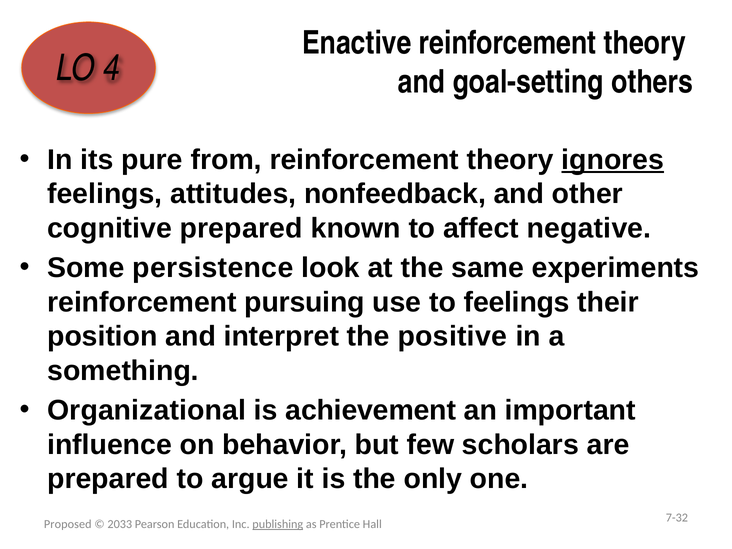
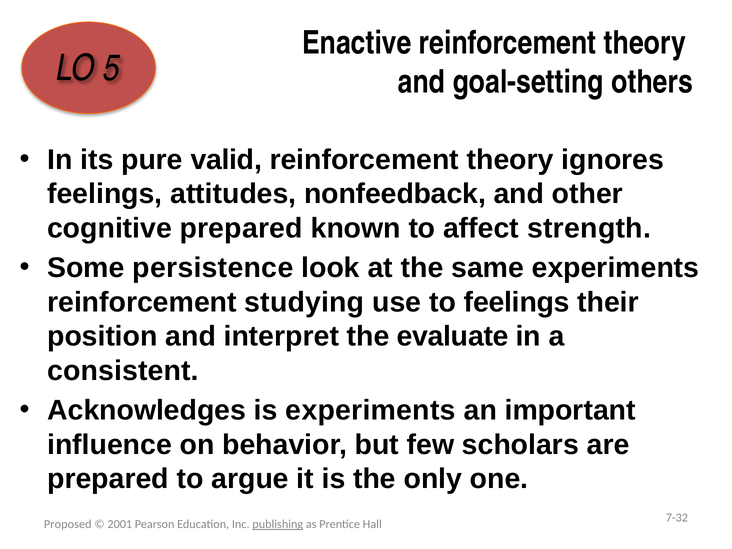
4: 4 -> 5 (111, 68)
from: from -> valid (226, 160)
ignores underline: present -> none (613, 160)
negative: negative -> strength (589, 228)
pursuing: pursuing -> studying (304, 302)
positive: positive -> evaluate (453, 336)
something: something -> consistent (123, 371)
Organizational: Organizational -> Acknowledges (147, 411)
is achievement: achievement -> experiments (371, 411)
2033: 2033 -> 2001 (120, 524)
